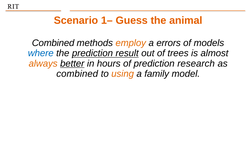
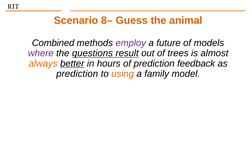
1–: 1– -> 8– (107, 20)
employ colour: orange -> purple (131, 43)
errors: errors -> future (169, 43)
where colour: blue -> purple (41, 53)
the prediction: prediction -> questions (92, 53)
research: research -> feedback (196, 63)
combined: combined -> prediction (77, 74)
